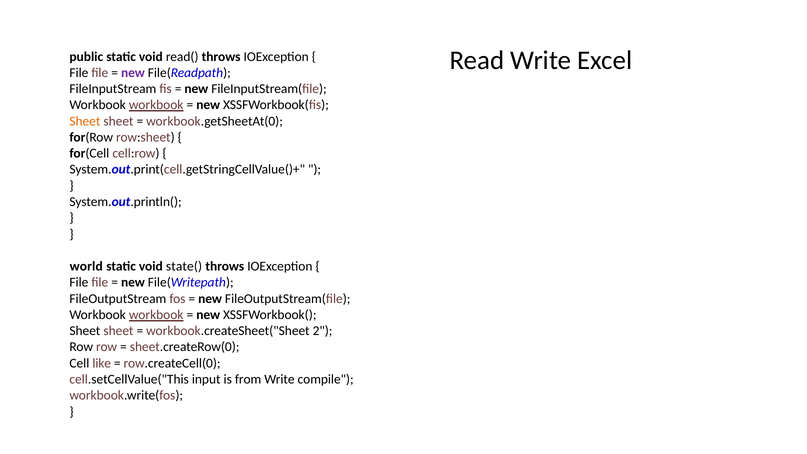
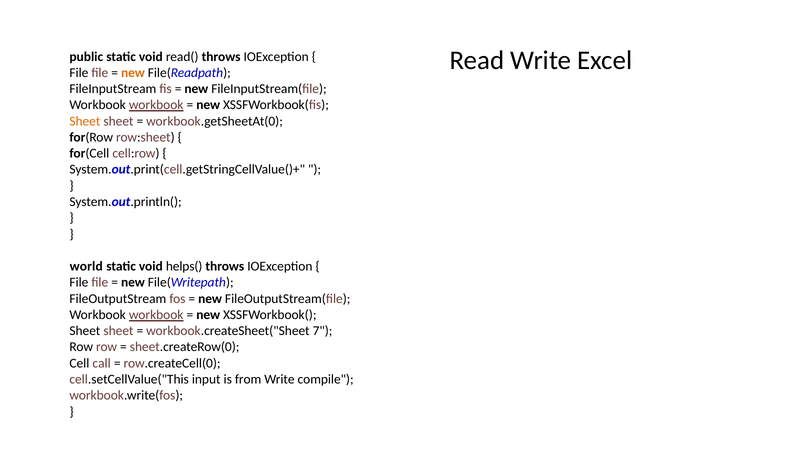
new colour: purple -> orange (133, 73)
state(: state( -> helps( (184, 266)
2: 2 -> 7 (323, 331)
like: like -> call (102, 363)
